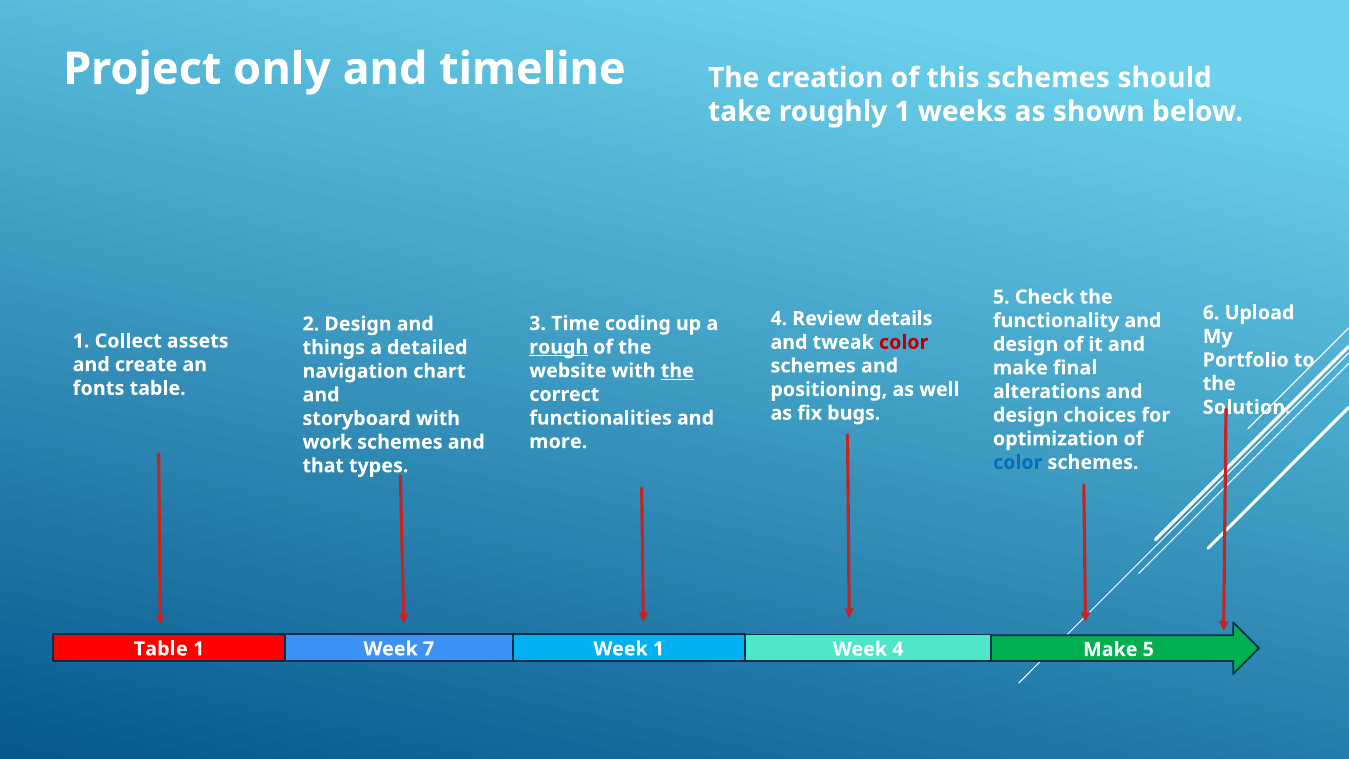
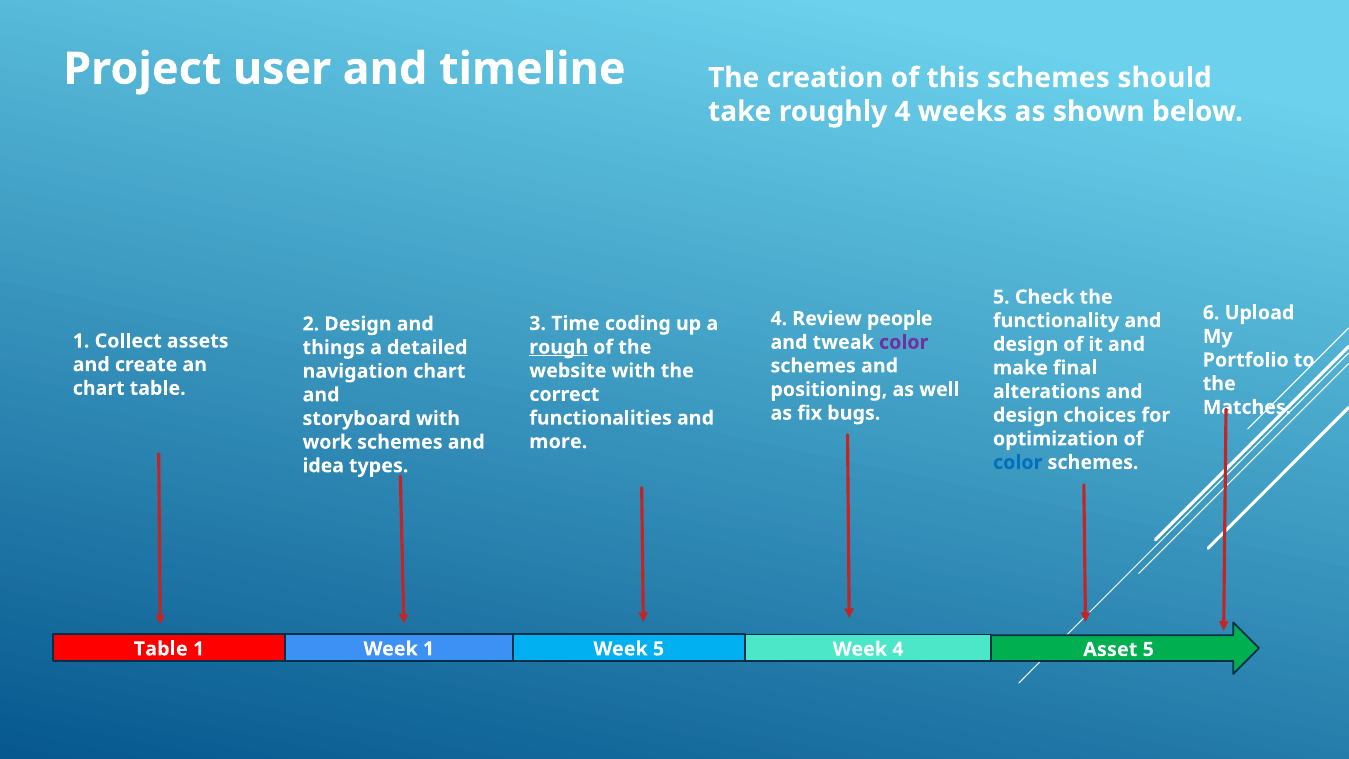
only: only -> user (282, 69)
roughly 1: 1 -> 4 (903, 112)
details: details -> people (900, 319)
color colour: red -> purple (904, 342)
the underline: present -> none (677, 371)
fonts: fonts -> chart (99, 388)
Solution: Solution -> Matches (1247, 407)
that: that -> idea (323, 466)
Week 7: 7 -> 1 (429, 649)
Week 1: 1 -> 5 (659, 649)
4 Make: Make -> Asset (1110, 649)
